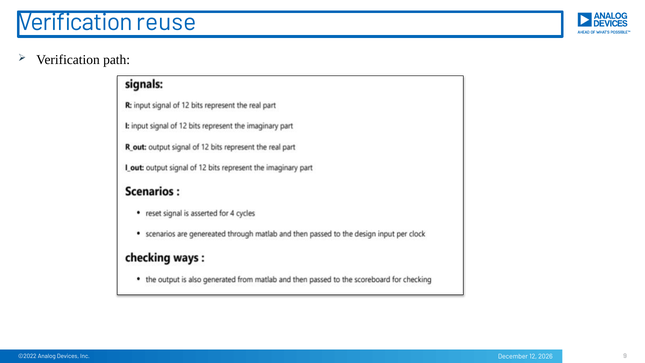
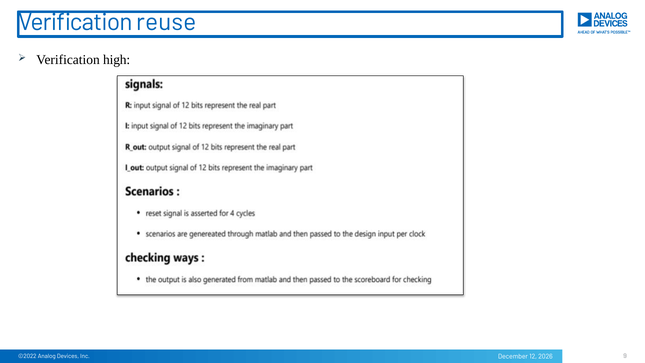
path: path -> high (117, 60)
